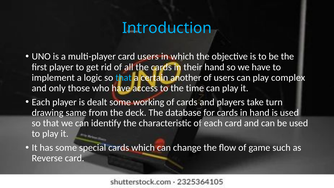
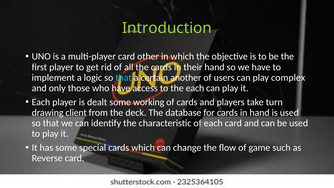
Introduction colour: light blue -> light green (167, 28)
card users: users -> other (148, 56)
the time: time -> each (195, 88)
same: same -> client (76, 113)
